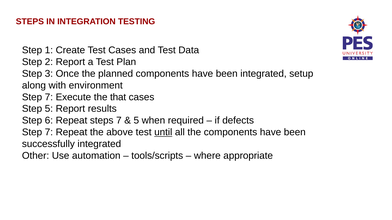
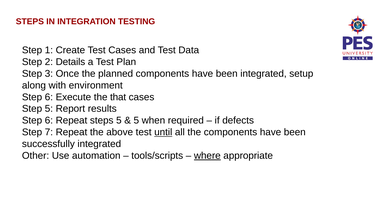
2 Report: Report -> Details (70, 62)
7: 7 -> 6 (49, 97)
steps 7: 7 -> 5 (119, 121)
where underline: none -> present (207, 156)
